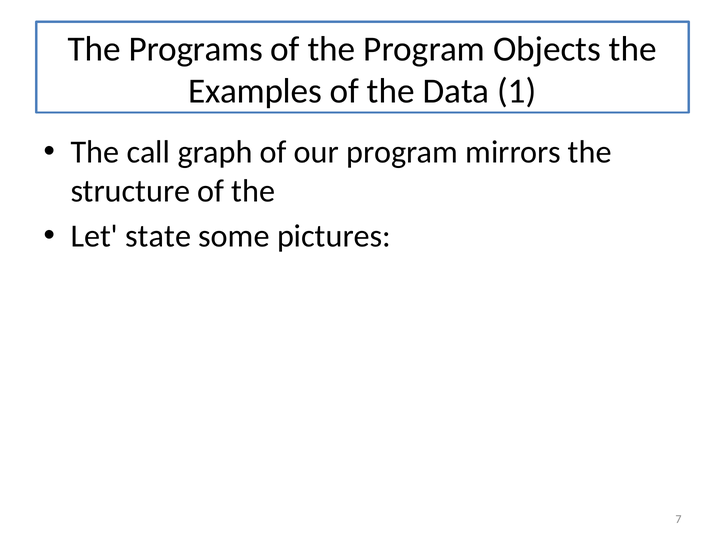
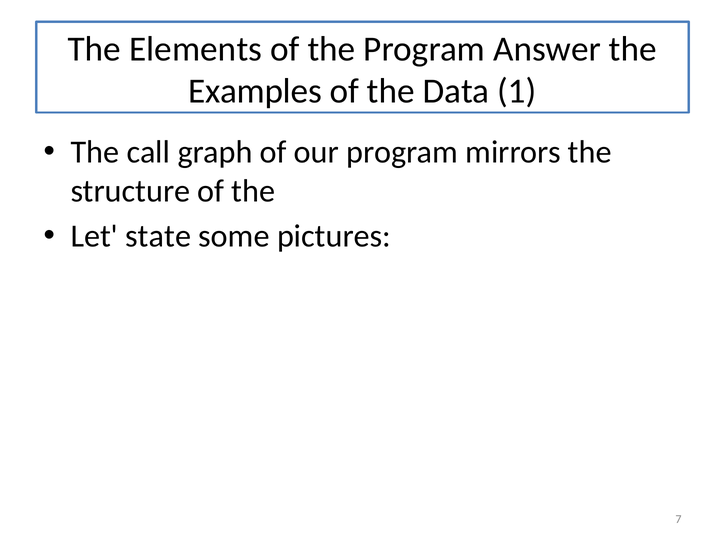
Programs: Programs -> Elements (196, 49)
Objects: Objects -> Answer (547, 49)
